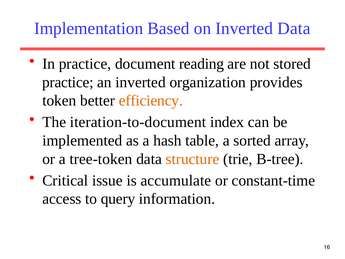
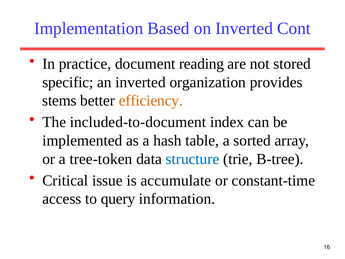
Inverted Data: Data -> Cont (294, 29)
practice: practice -> specific (68, 82)
token: token -> stems (59, 101)
iteration-to-document: iteration-to-document -> included-to-document (138, 122)
structure colour: orange -> blue (193, 159)
